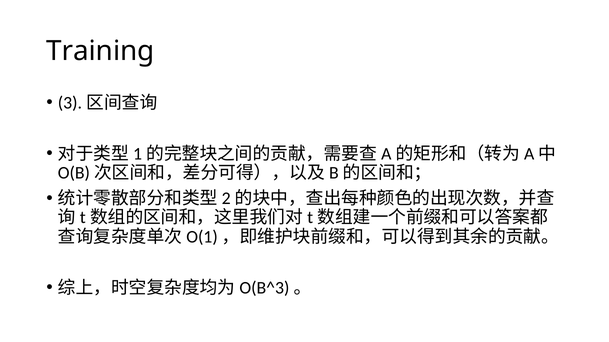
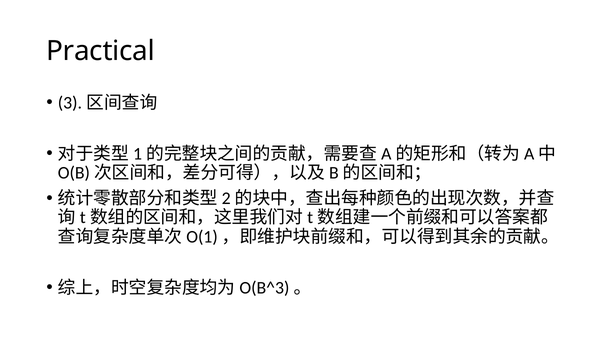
Training: Training -> Practical (101, 51)
